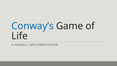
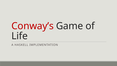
Conway’s colour: blue -> red (33, 26)
